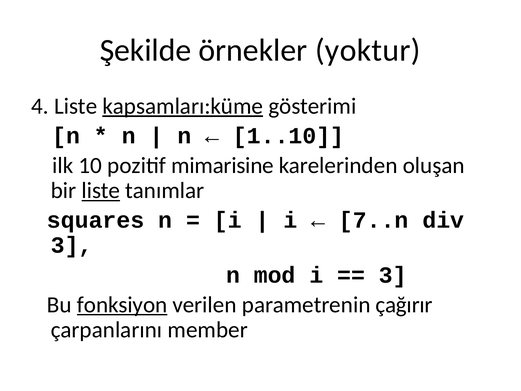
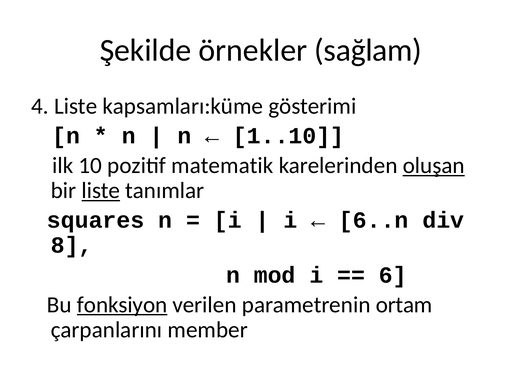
yoktur: yoktur -> sağlam (368, 50)
kapsamları:küme underline: present -> none (183, 106)
mimarisine: mimarisine -> matematik (222, 165)
oluşan underline: none -> present (434, 165)
7..n: 7..n -> 6..n (374, 220)
3: 3 -> 8 (72, 245)
3: 3 -> 6 (393, 275)
çağırır: çağırır -> ortam (404, 305)
